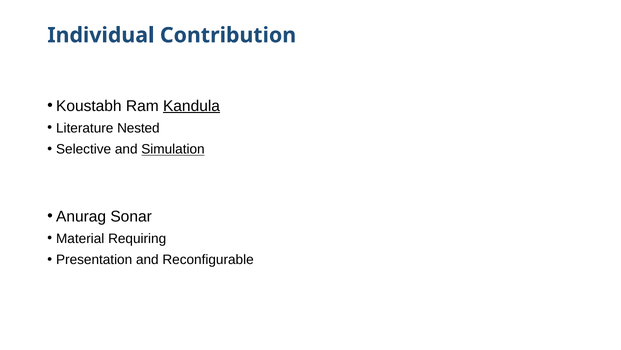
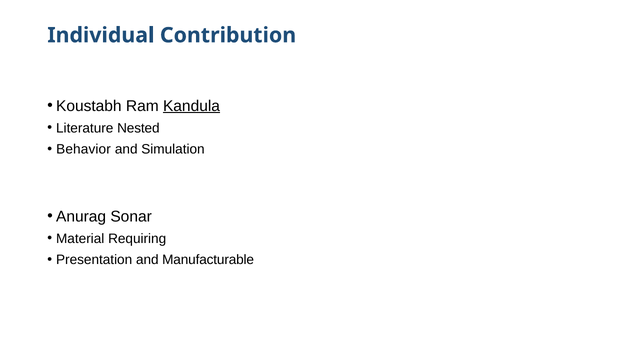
Selective: Selective -> Behavior (84, 149)
Simulation underline: present -> none (173, 149)
Reconfigurable: Reconfigurable -> Manufacturable (208, 259)
